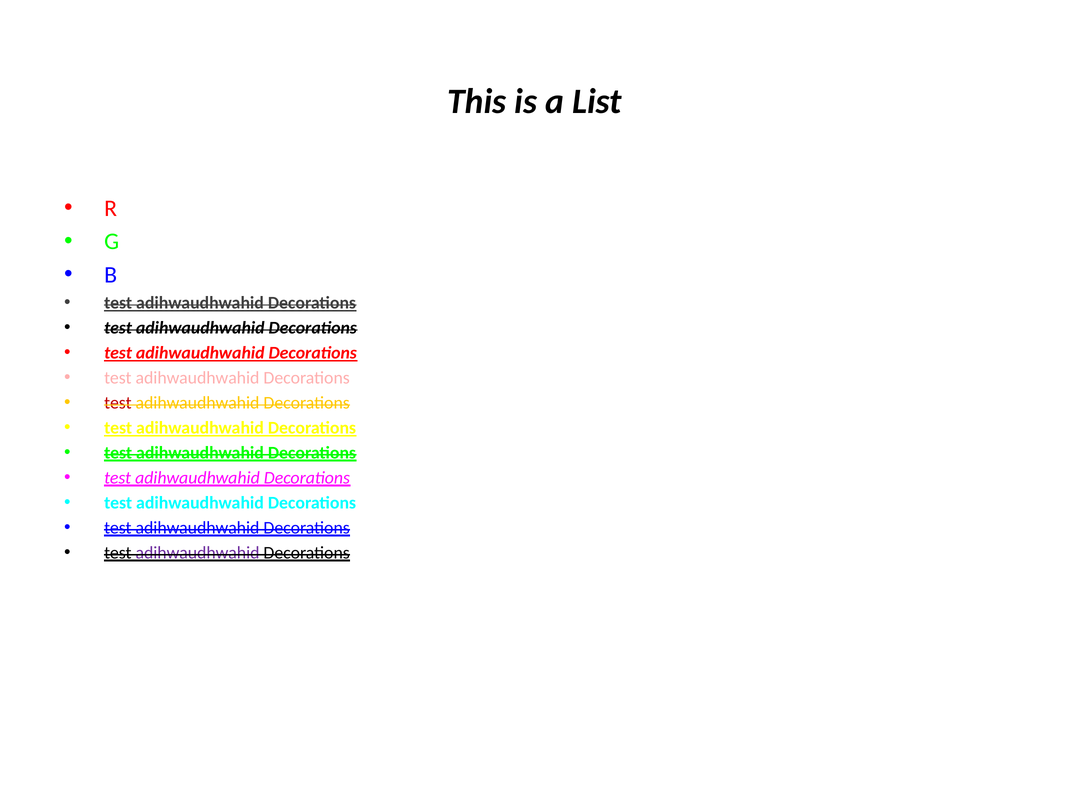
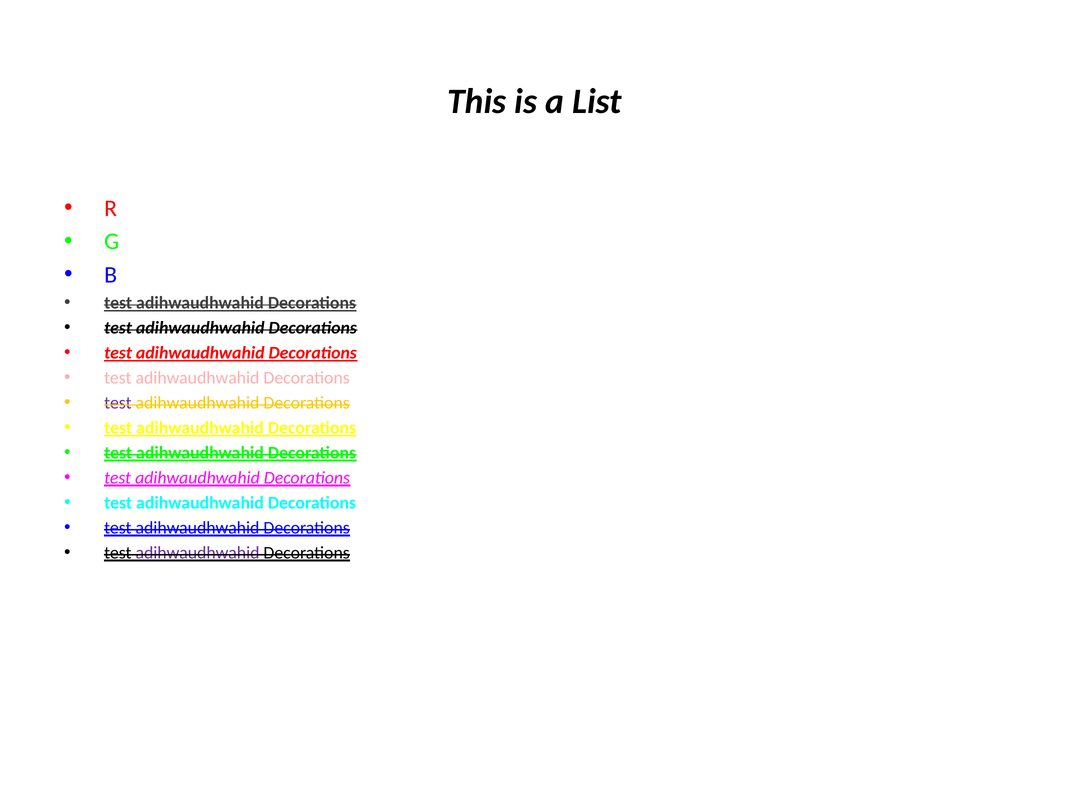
test colour: red -> purple (118, 403)
